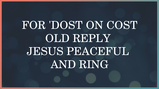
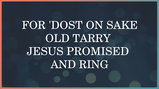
COST: COST -> SAKE (122, 26)
REPLY: REPLY -> TARRY (92, 39)
PEACEFUL: PEACEFUL -> PROMISED (98, 52)
